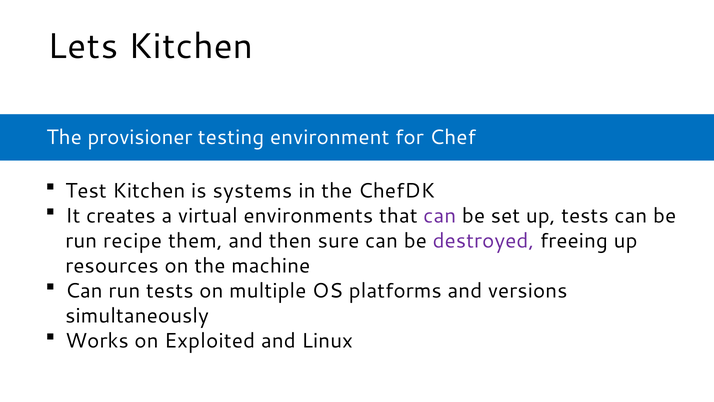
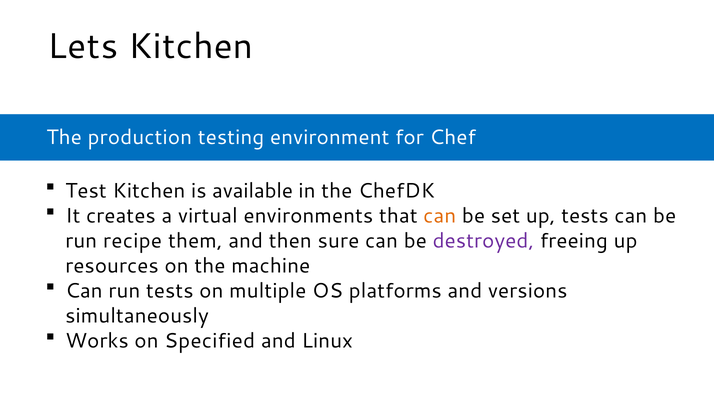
provisioner: provisioner -> production (140, 137)
systems: systems -> available (253, 190)
can colour: purple -> orange (440, 215)
Exploited: Exploited -> Specified (210, 340)
